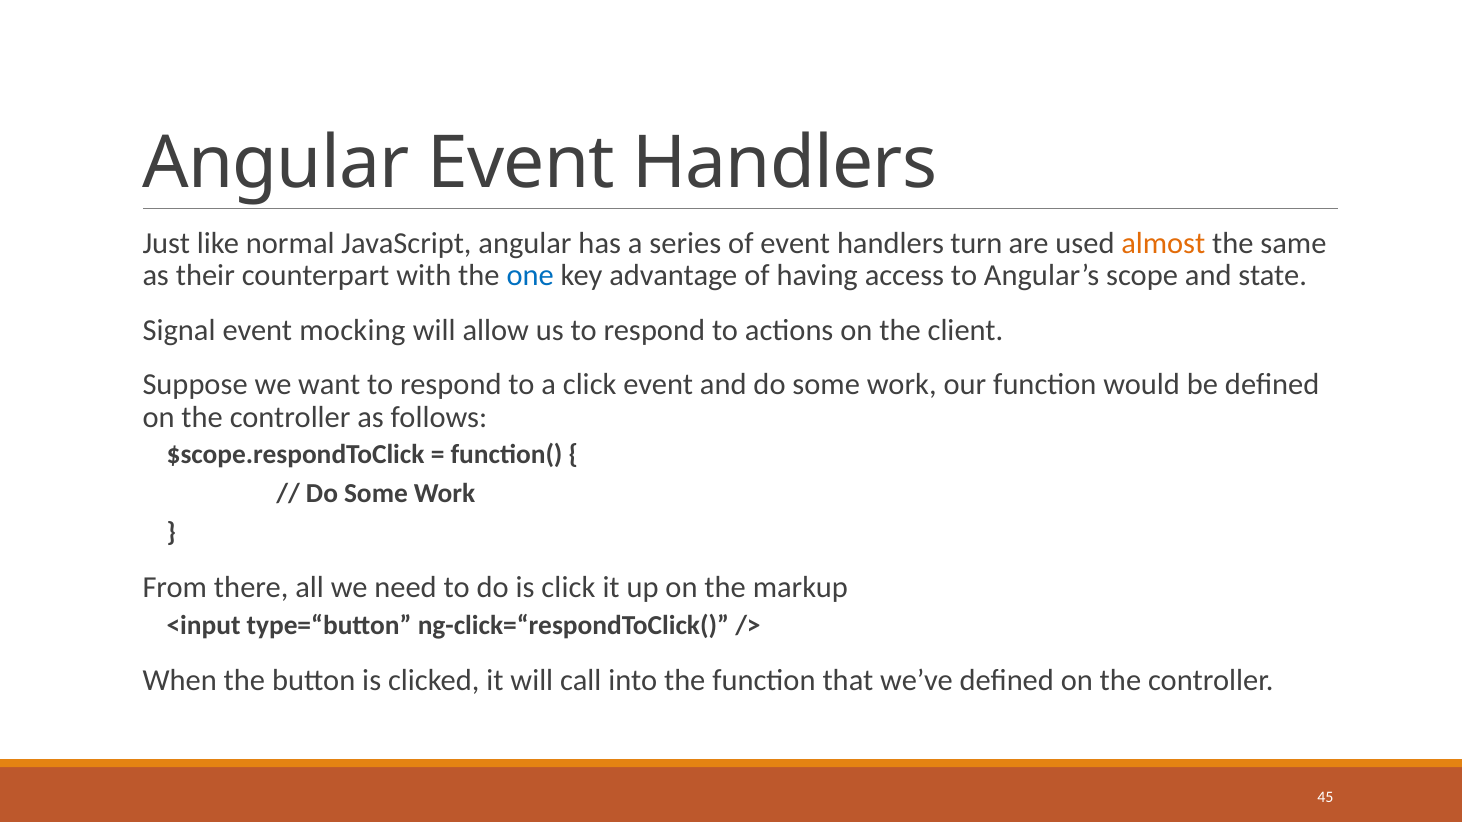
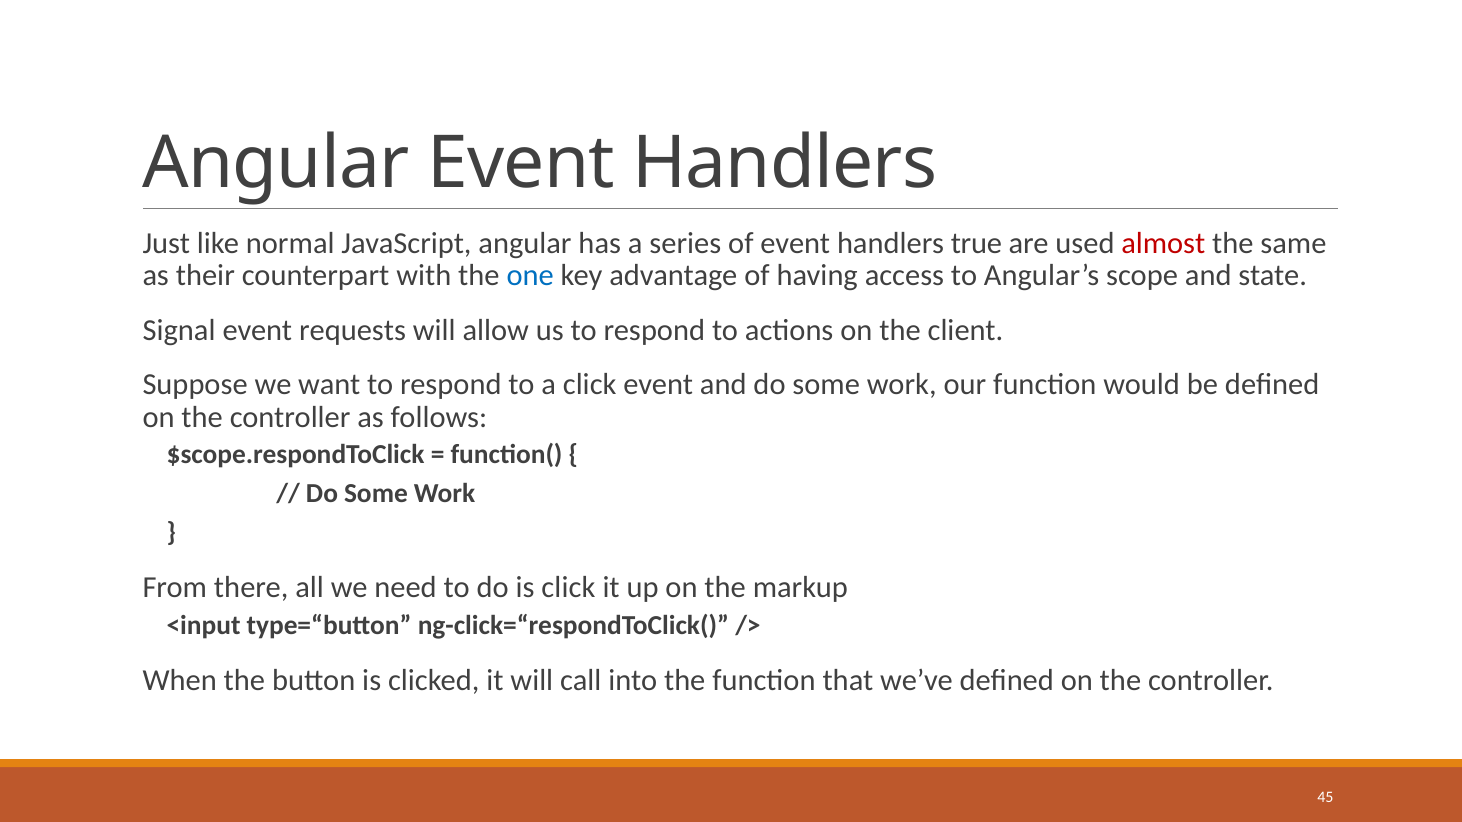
turn: turn -> true (976, 243)
almost colour: orange -> red (1163, 243)
mocking: mocking -> requests (353, 330)
